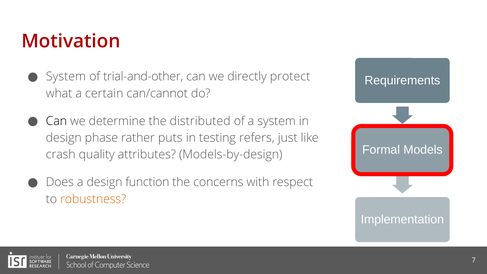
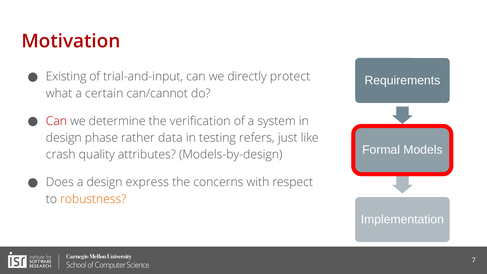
System: System -> Existing (66, 77)
trial-and-other: trial-and-other -> trial-and-input (143, 77)
Can colour: black -> red (56, 121)
distributed: distributed -> verification (200, 121)
puts: puts -> data (170, 138)
function: function -> express (147, 182)
